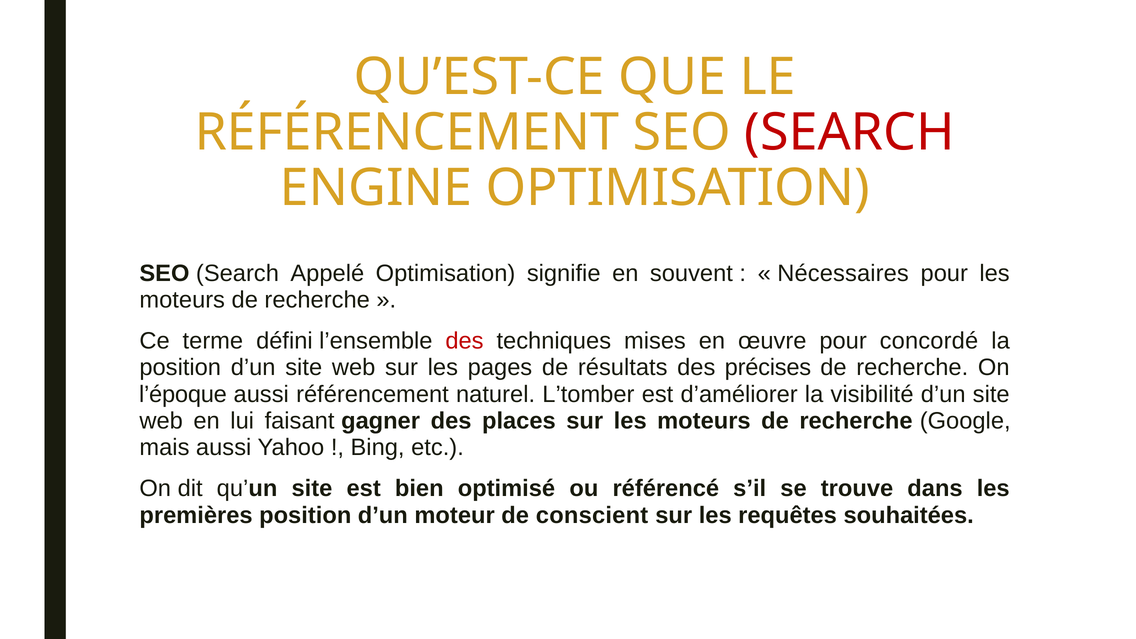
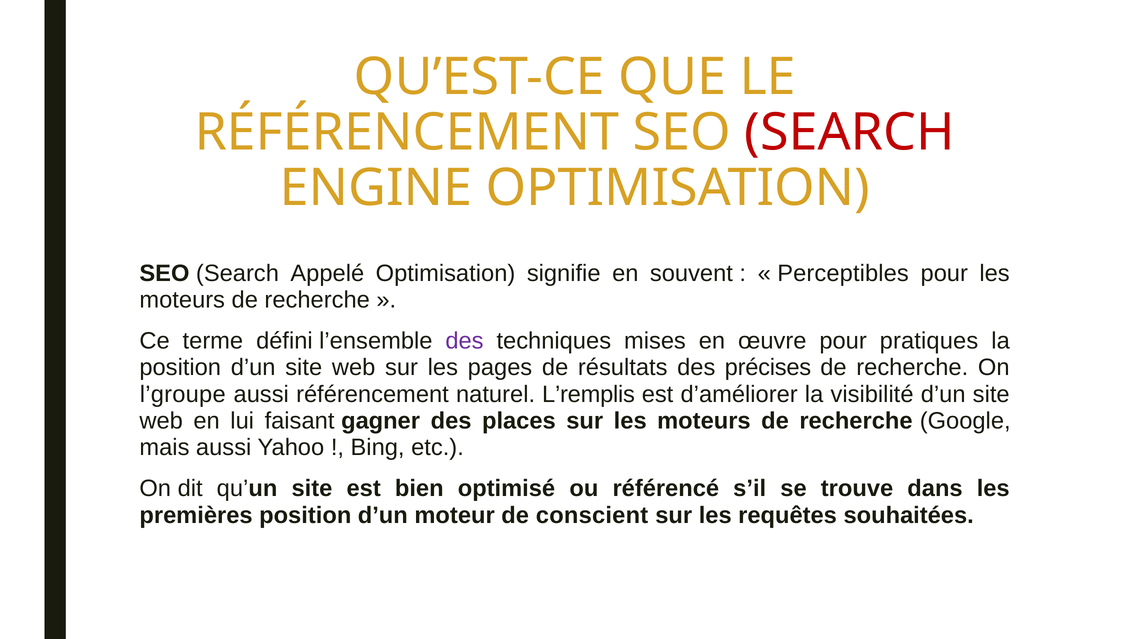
Nécessaires: Nécessaires -> Perceptibles (843, 273)
des colour: red -> purple (464, 341)
concordé: concordé -> pratiques (929, 341)
l’époque: l’époque -> l’groupe (183, 394)
L’tomber: L’tomber -> L’remplis (589, 394)
